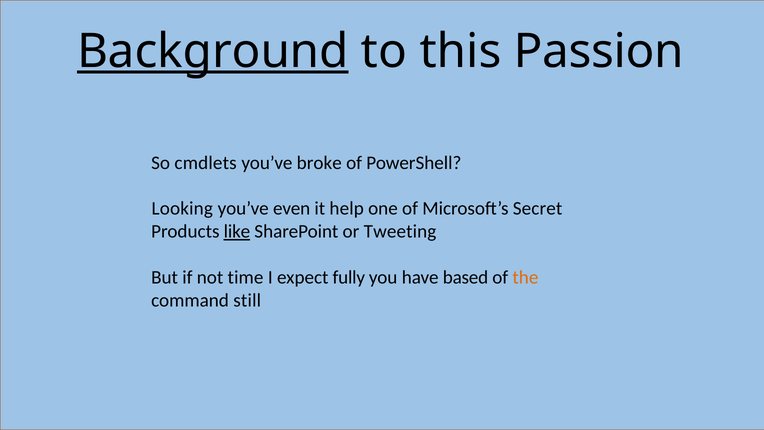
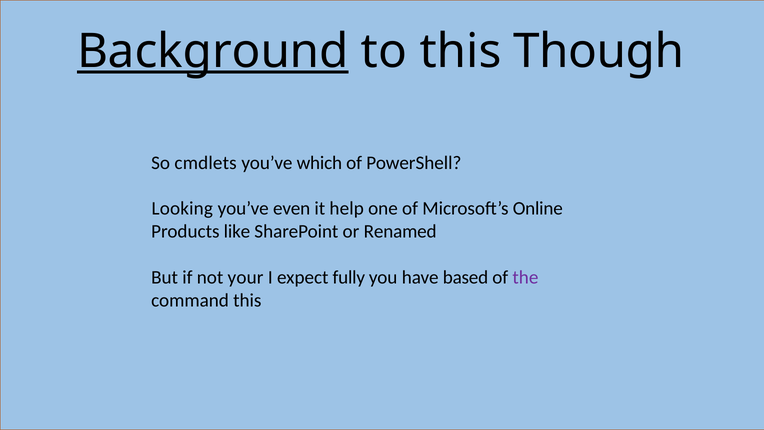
Passion: Passion -> Though (599, 52)
broke: broke -> which (319, 163)
Secret: Secret -> Online (538, 208)
like underline: present -> none (237, 231)
Tweeting: Tweeting -> Renamed (400, 231)
time: time -> your (246, 277)
the colour: orange -> purple (525, 277)
command still: still -> this (247, 300)
